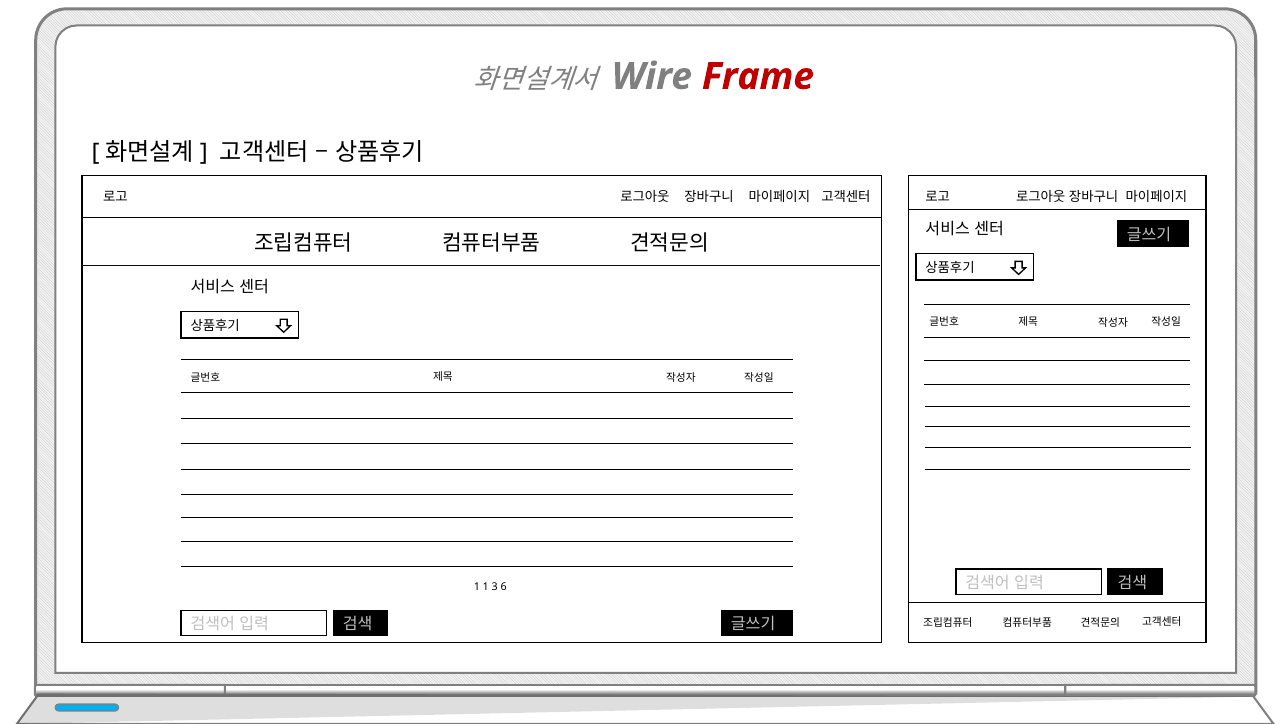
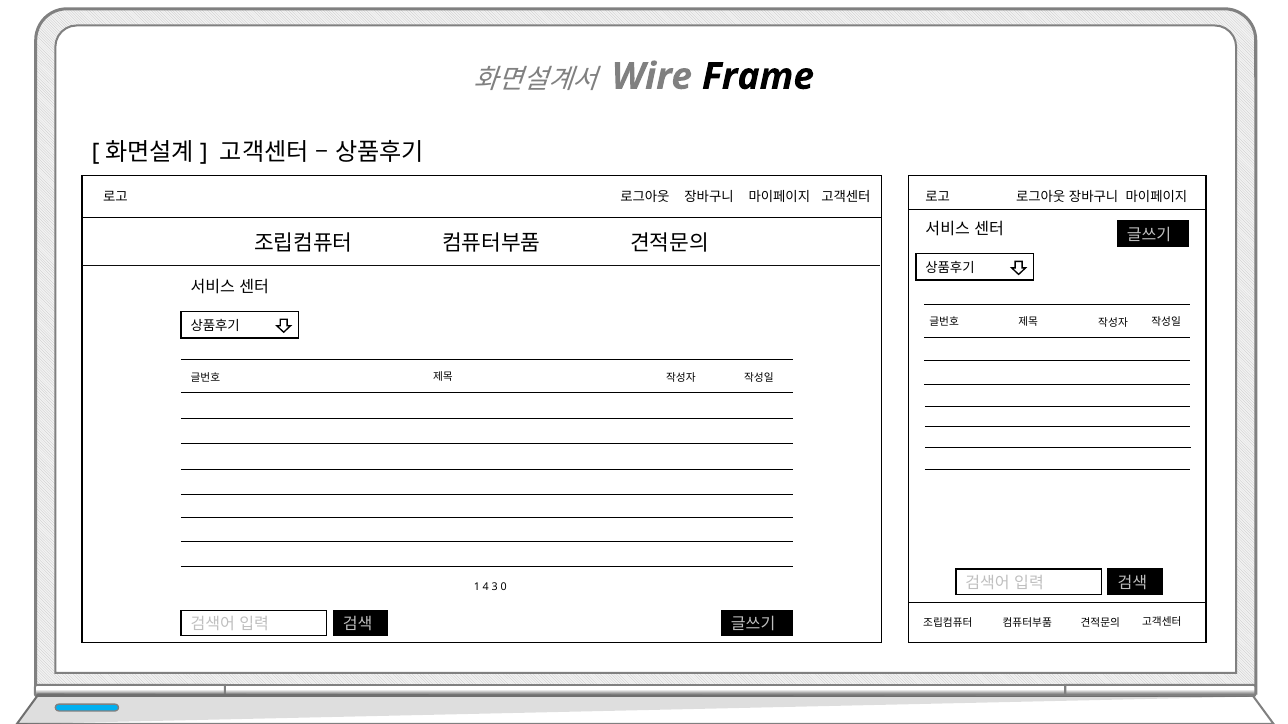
Frame colour: red -> black (758, 77)
1 1: 1 -> 4 (486, 587)
6: 6 -> 0 (504, 587)
